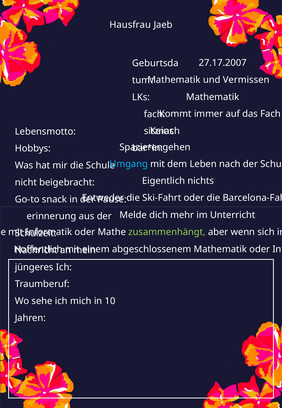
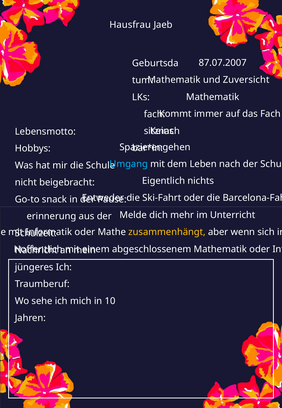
27.17.2007: 27.17.2007 -> 87.07.2007 (223, 63)
Vermissen: Vermissen -> Zuversicht (246, 80)
zusammenhängt colour: light green -> yellow (167, 232)
